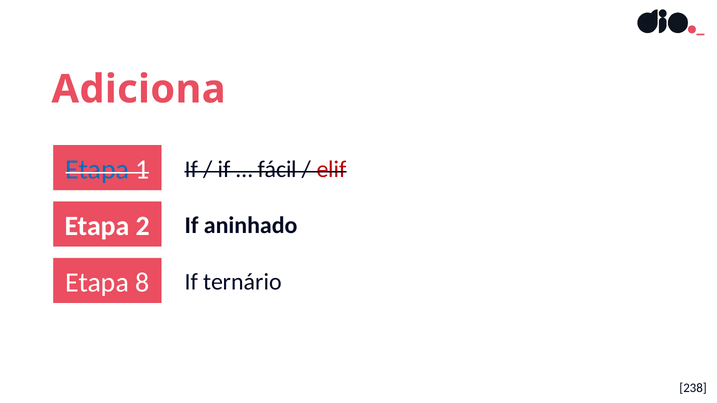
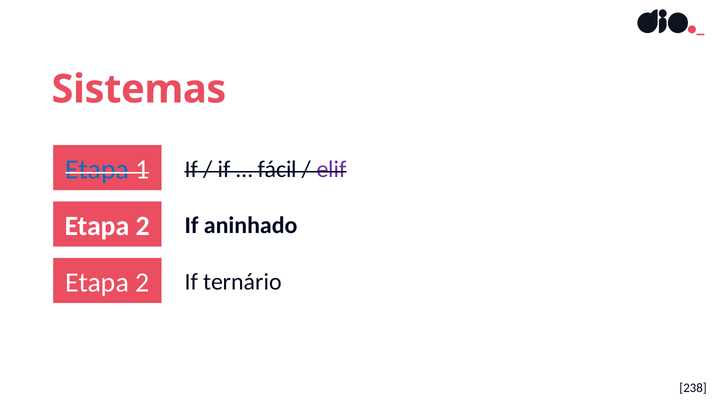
Adiciona: Adiciona -> Sistemas (139, 89)
elif colour: red -> purple (332, 169)
8: 8 -> 2 (142, 283)
